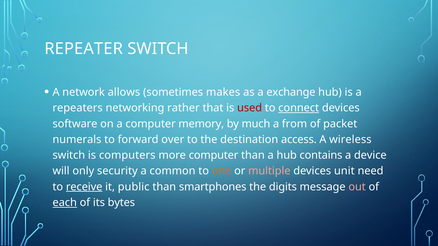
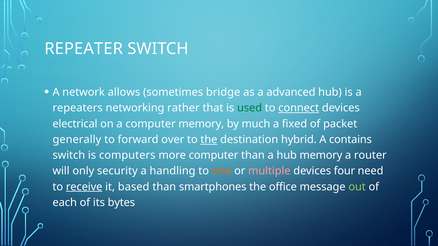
makes: makes -> bridge (223, 92)
exchange: exchange -> advanced (291, 92)
used colour: red -> green (250, 108)
software: software -> electrical (75, 124)
from: from -> fixed (295, 124)
numerals: numerals -> generally (77, 140)
the underline: none -> present (209, 140)
access: access -> hybrid (299, 140)
wireless: wireless -> contains (350, 140)
hub contains: contains -> memory (321, 155)
device: device -> router (370, 155)
common: common -> handling (173, 171)
unit: unit -> four (344, 171)
public: public -> based (134, 187)
digits: digits -> office (283, 187)
out colour: pink -> light green (357, 187)
each underline: present -> none (65, 203)
